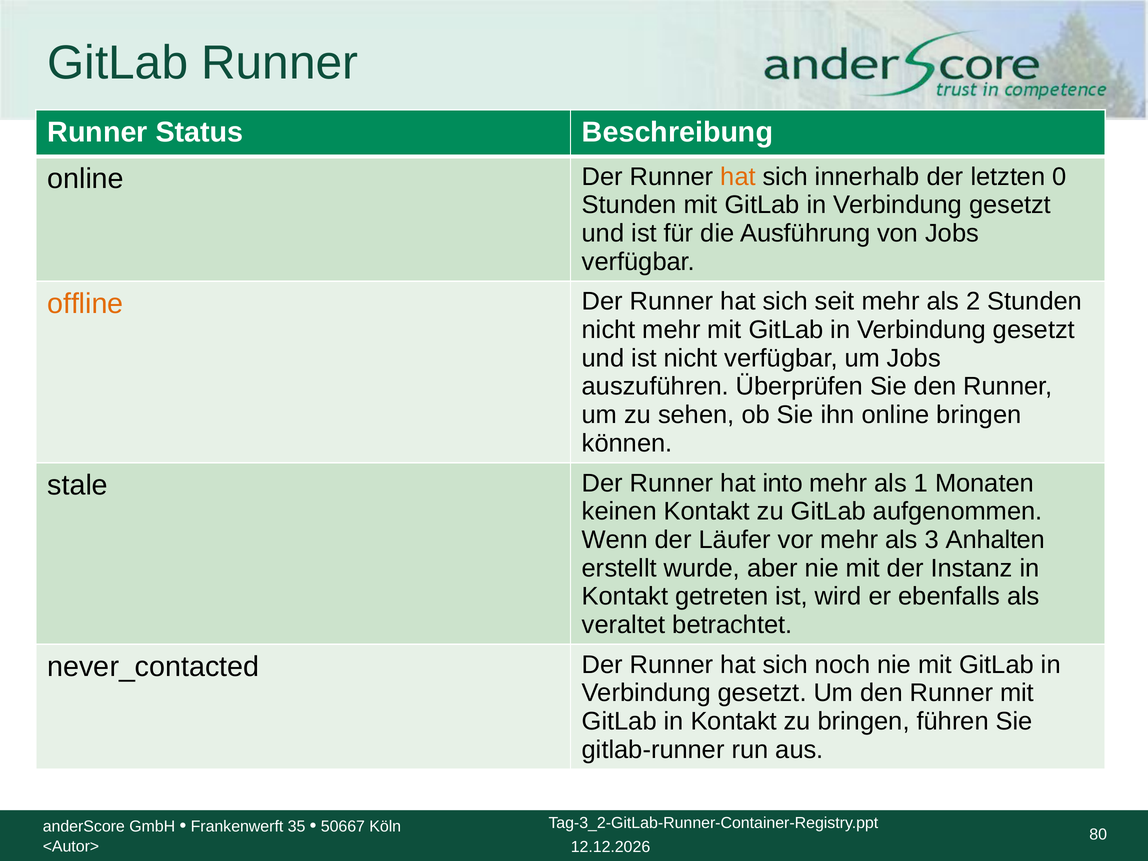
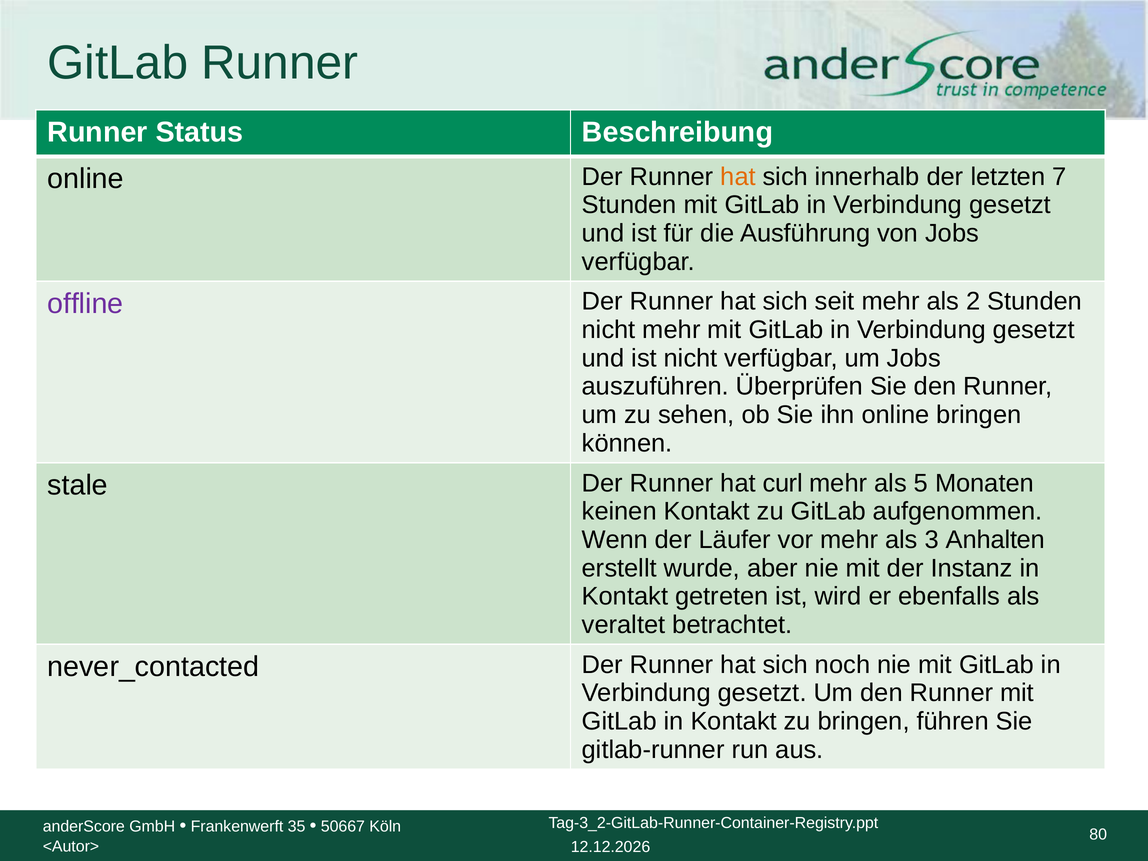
0: 0 -> 7 (1059, 177)
offline colour: orange -> purple (85, 304)
into: into -> curl (783, 483)
1: 1 -> 5 (921, 483)
